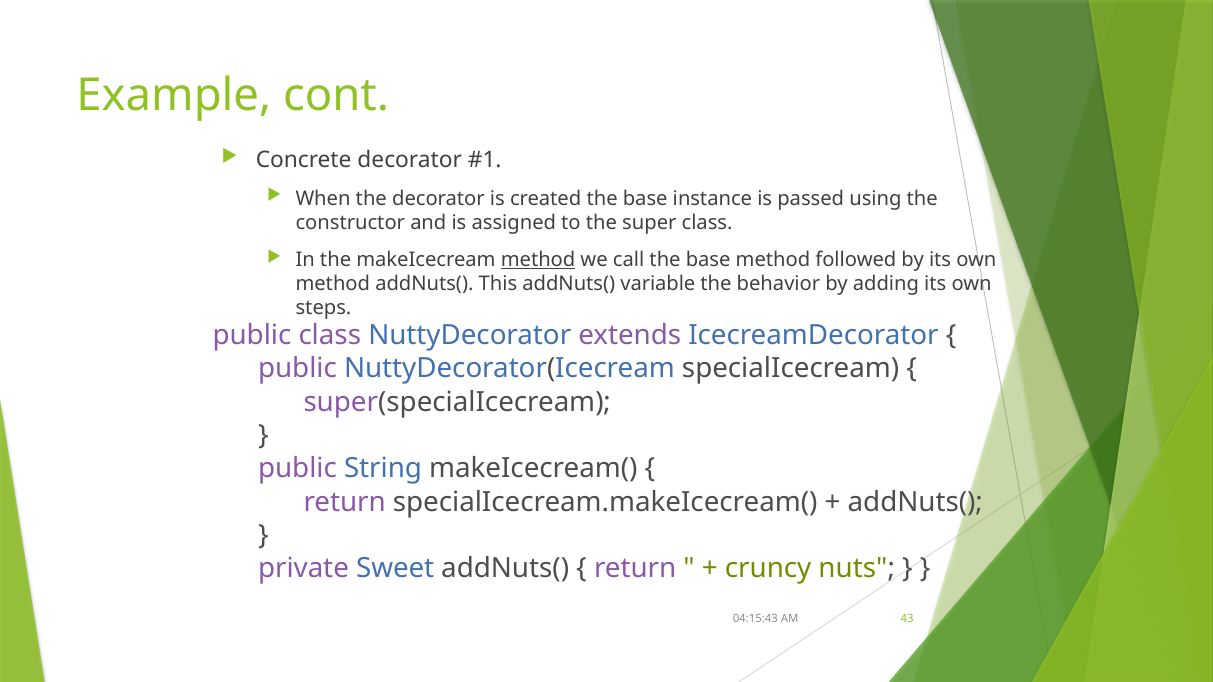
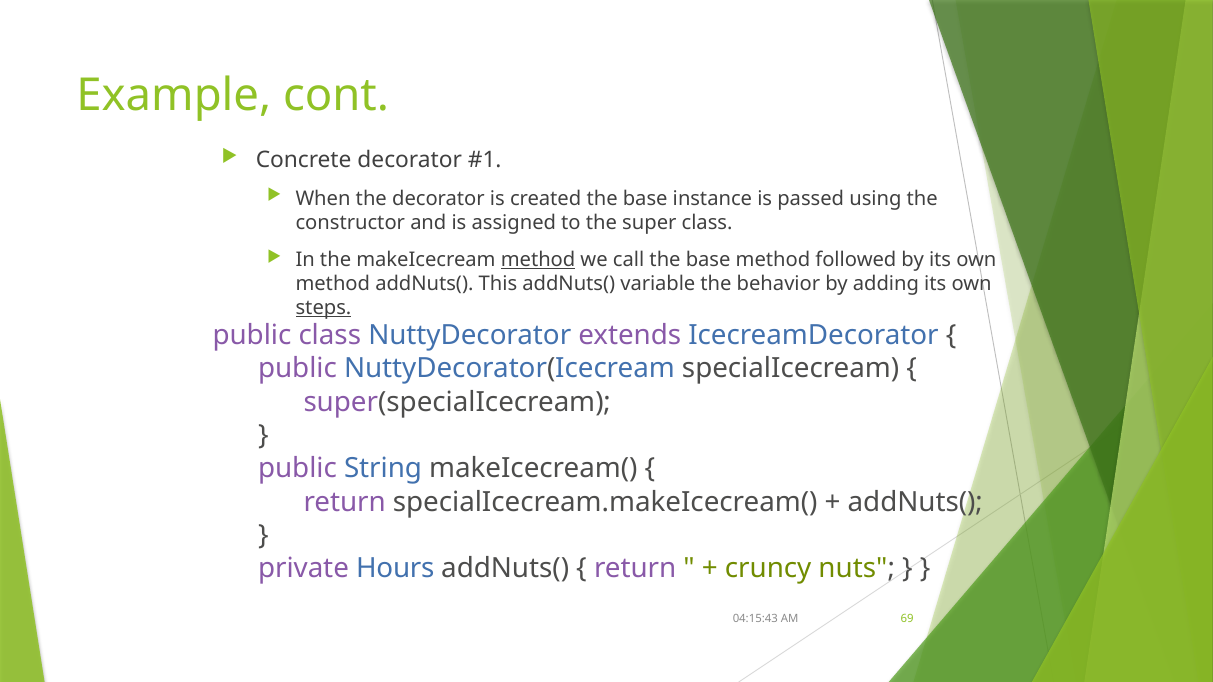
steps underline: none -> present (323, 308)
Sweet: Sweet -> Hours (395, 569)
43: 43 -> 69 (907, 619)
